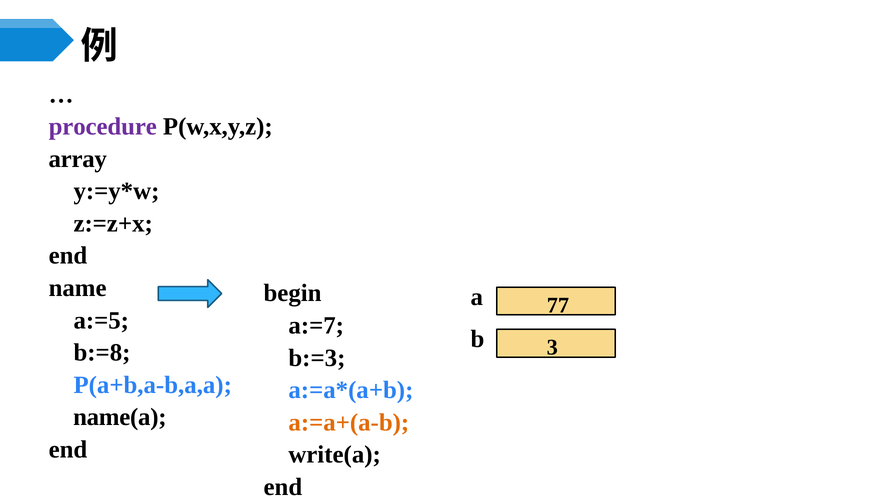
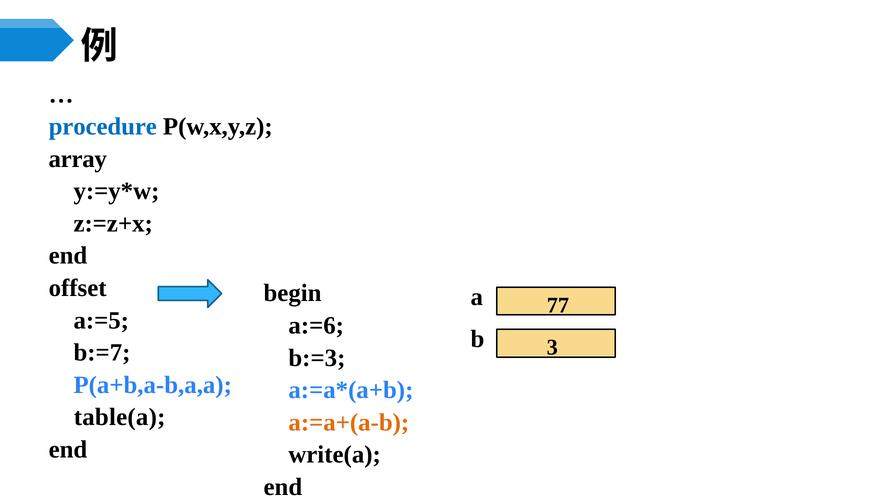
procedure colour: purple -> blue (103, 127)
name: name -> offset (78, 288)
a:=7: a:=7 -> a:=6 (316, 325)
b:=8: b:=8 -> b:=7 (102, 353)
name(a: name(a -> table(a (120, 417)
